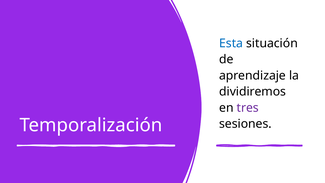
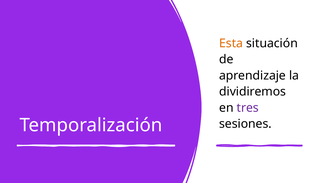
Esta colour: blue -> orange (231, 43)
